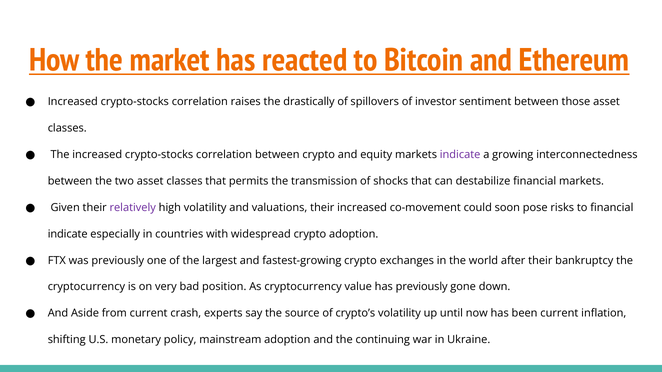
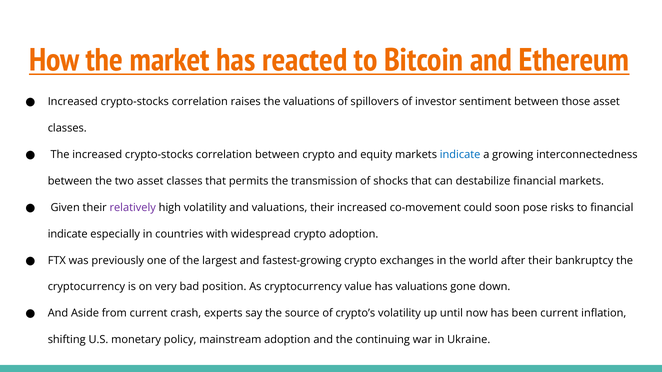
the drastically: drastically -> valuations (309, 102)
indicate colour: purple -> blue (460, 155)
has previously: previously -> valuations (422, 287)
